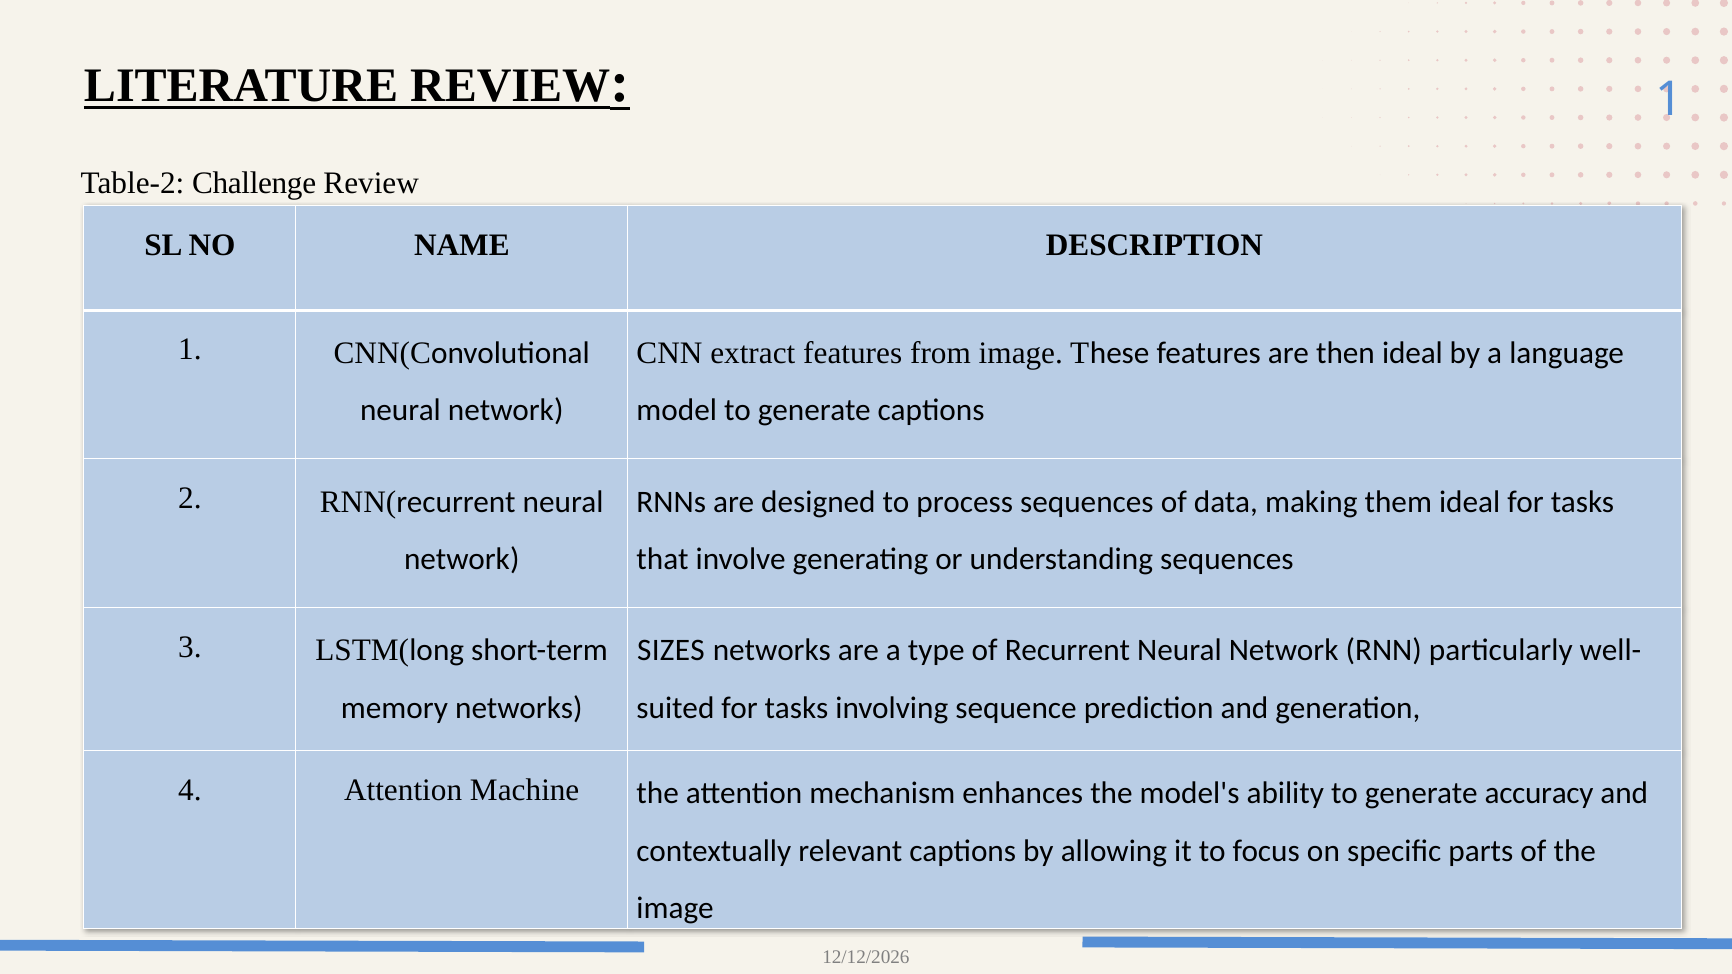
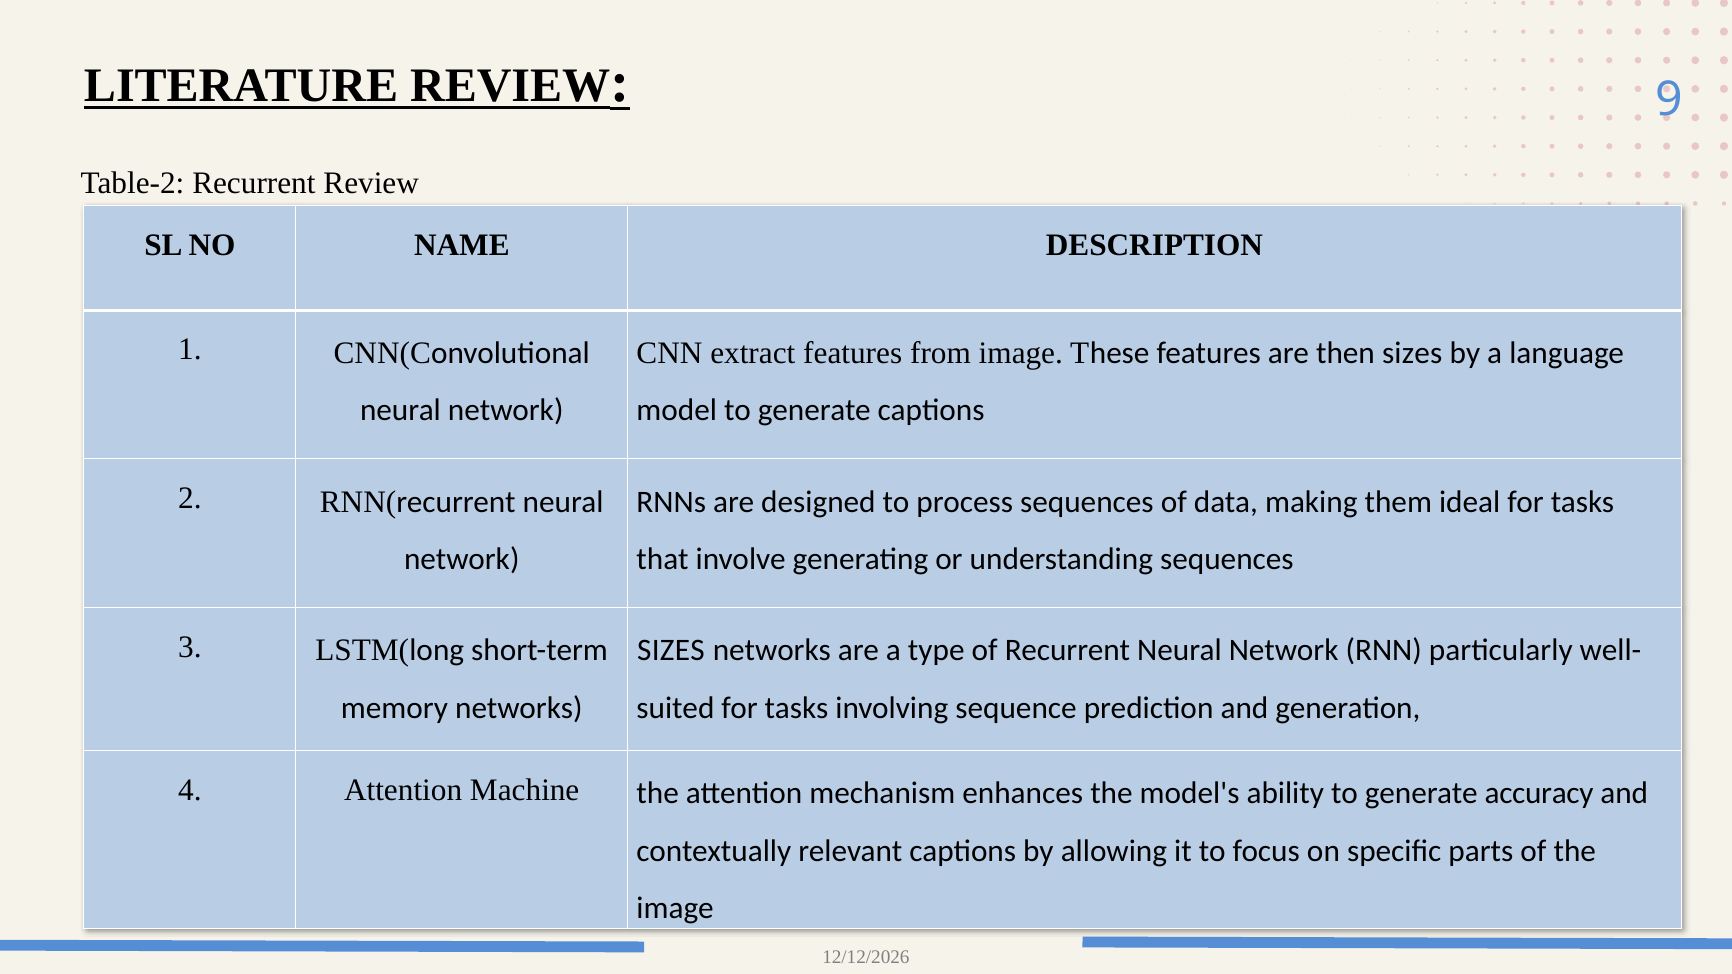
1: 1 -> 9 (1669, 99)
Table-2 Challenge: Challenge -> Recurrent (254, 184)
then ideal: ideal -> sizes (1412, 353)
